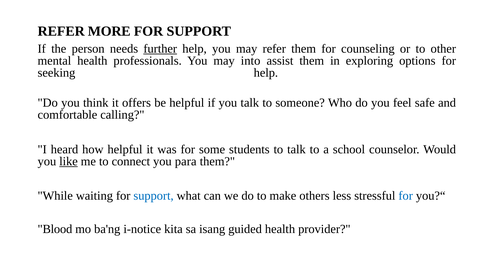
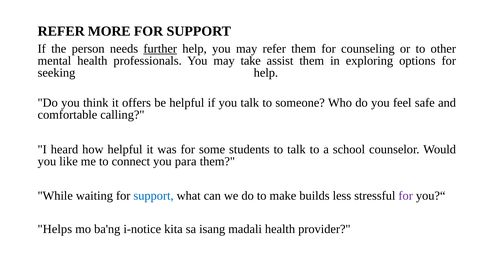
into: into -> take (251, 61)
like underline: present -> none (69, 161)
others: others -> builds (314, 196)
for colour: blue -> purple (406, 196)
Blood: Blood -> Helps (55, 229)
guided: guided -> madali (245, 229)
